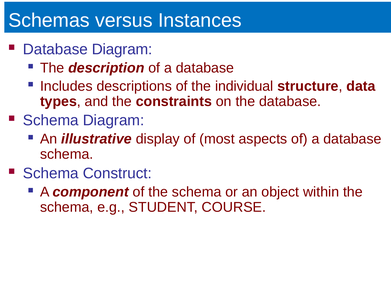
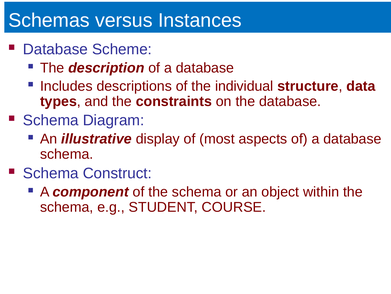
Database Diagram: Diagram -> Scheme (122, 49)
